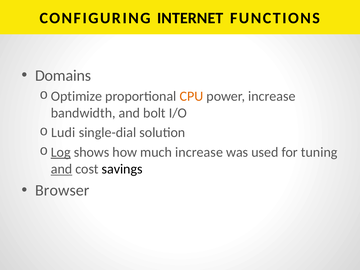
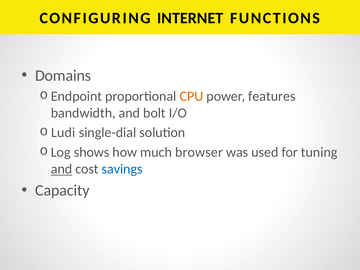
Optimize: Optimize -> Endpoint (76, 96)
power increase: increase -> features (272, 96)
Log underline: present -> none (61, 152)
much increase: increase -> browser (199, 152)
savings colour: black -> blue (122, 169)
Browser: Browser -> Capacity (62, 190)
